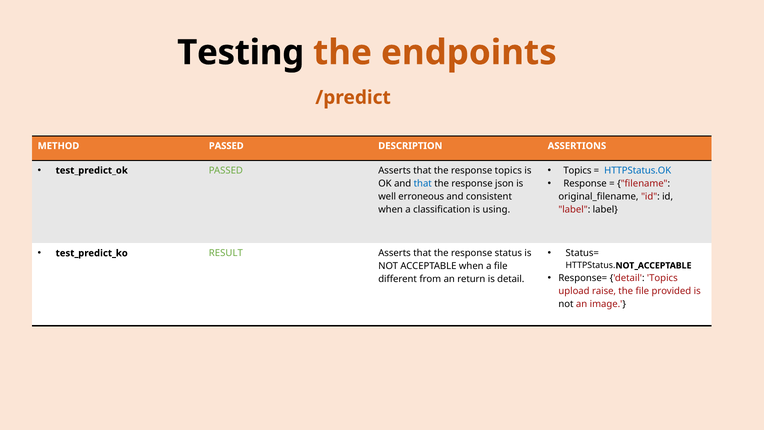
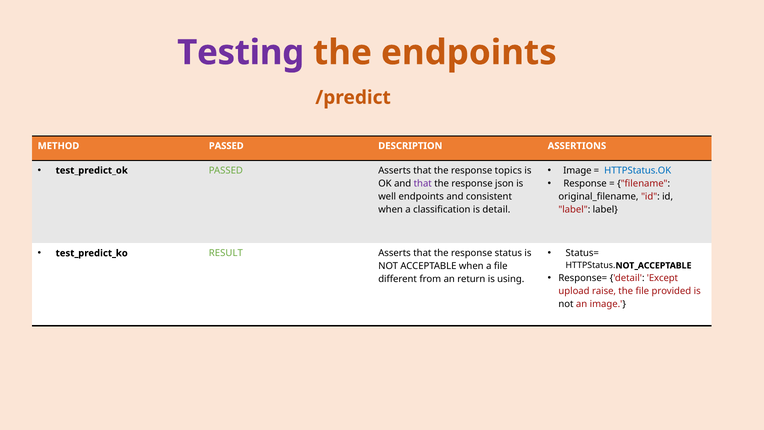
Testing colour: black -> purple (241, 53)
Topics: Topics -> Image (577, 170)
that colour: blue -> purple (423, 183)
well erroneous: erroneous -> endpoints (421, 196)
is using: using -> detail (496, 209)
detail Topics: Topics -> Except (662, 278)
is detail: detail -> using (511, 279)
